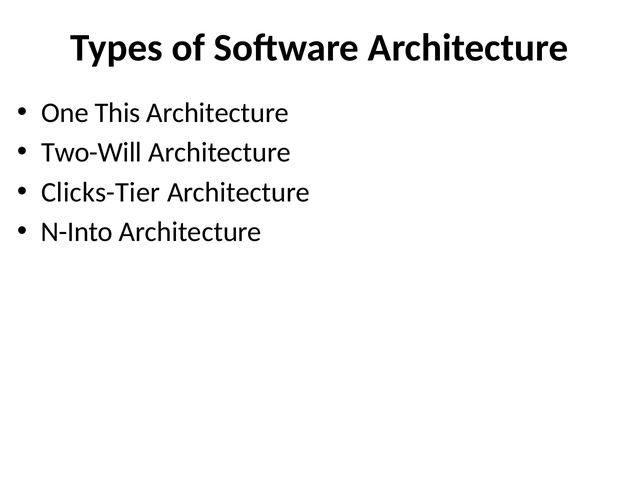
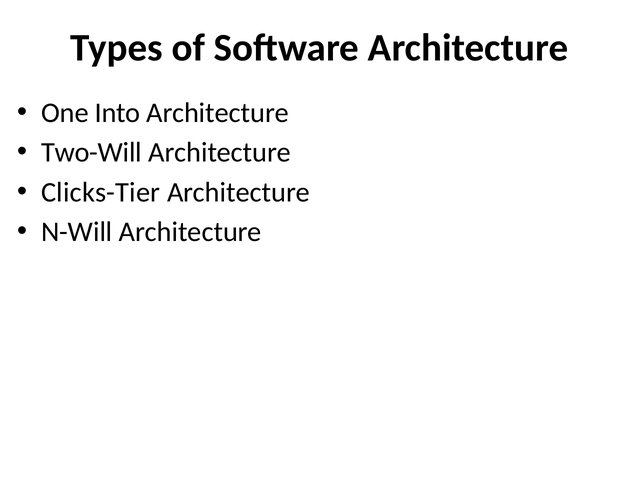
This: This -> Into (118, 113)
N-Into: N-Into -> N-Will (77, 232)
